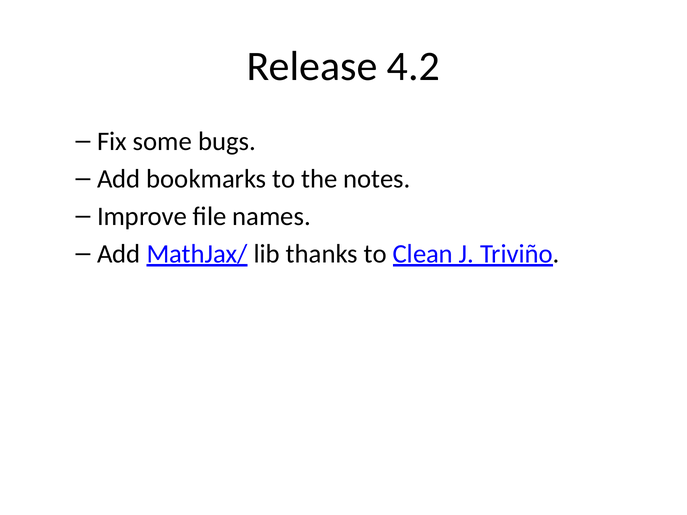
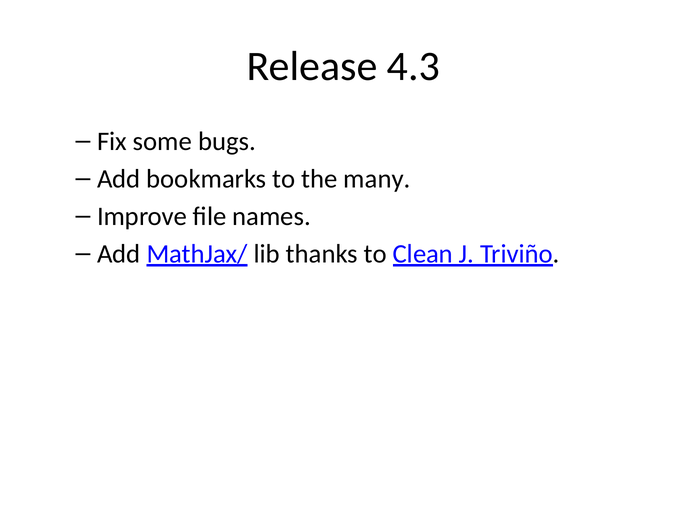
4.2: 4.2 -> 4.3 (413, 67)
notes: notes -> many (377, 179)
